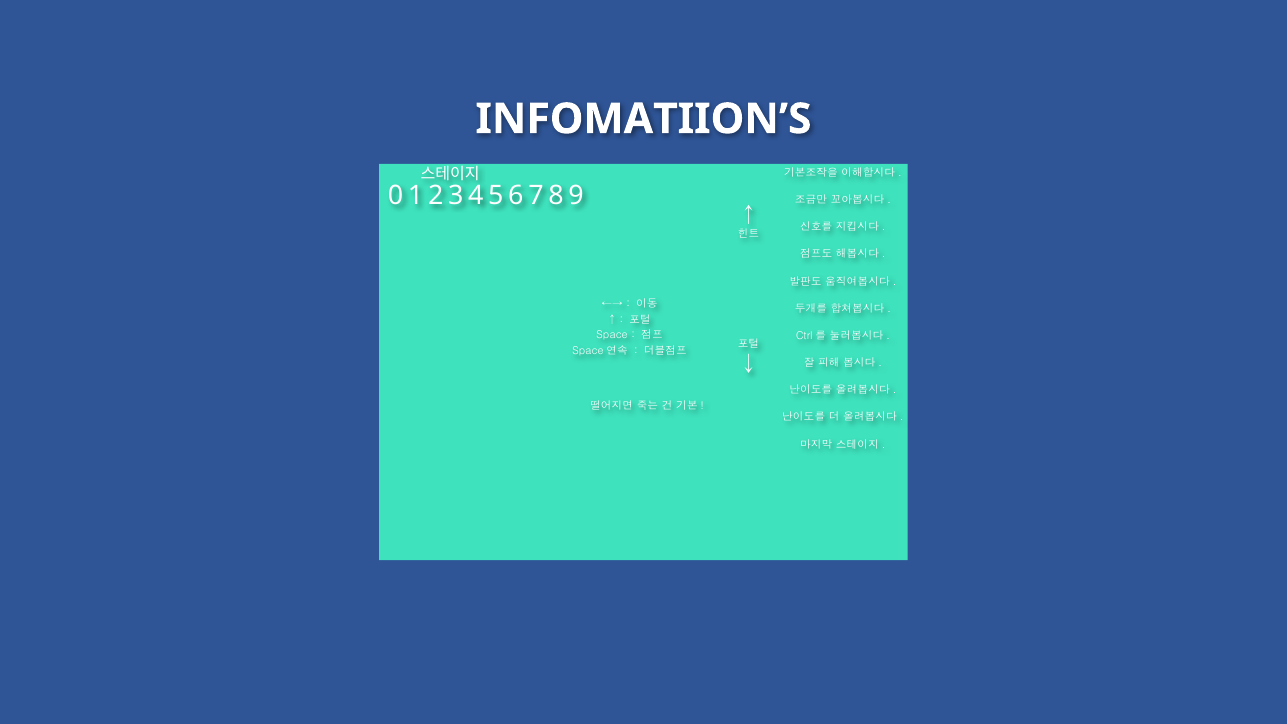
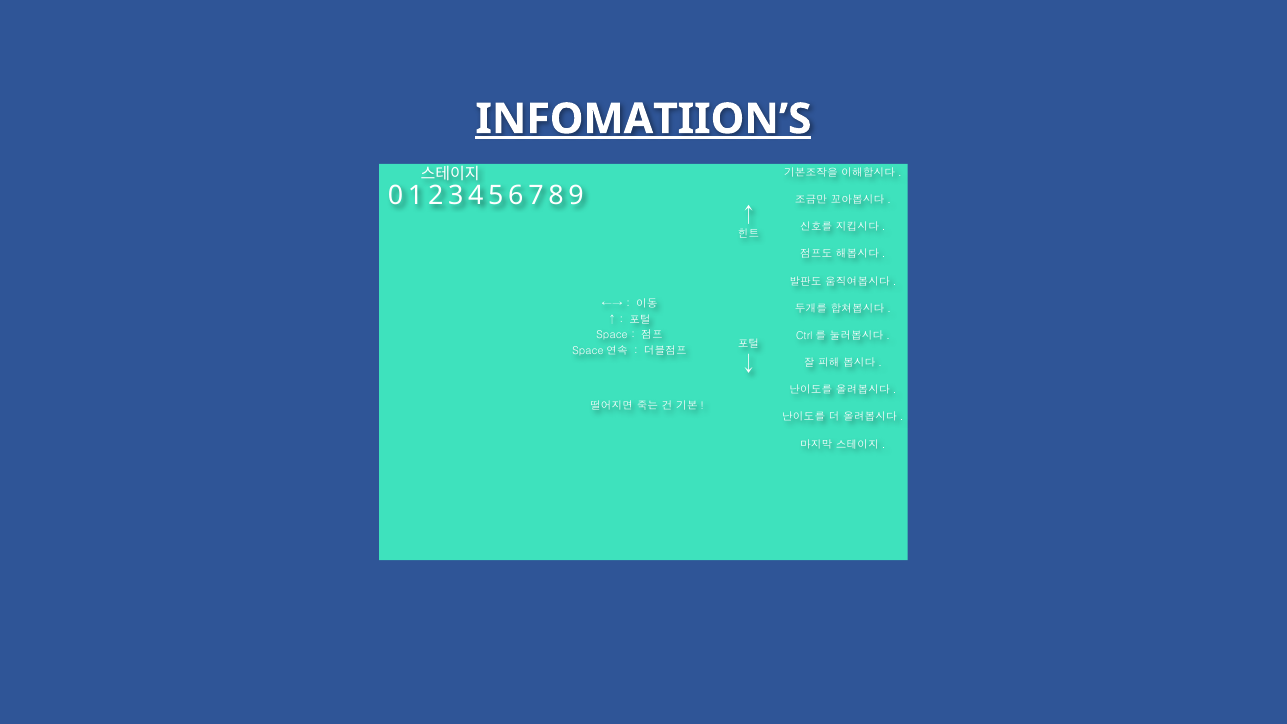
INFOMATIION’S underline: none -> present (643, 119)
